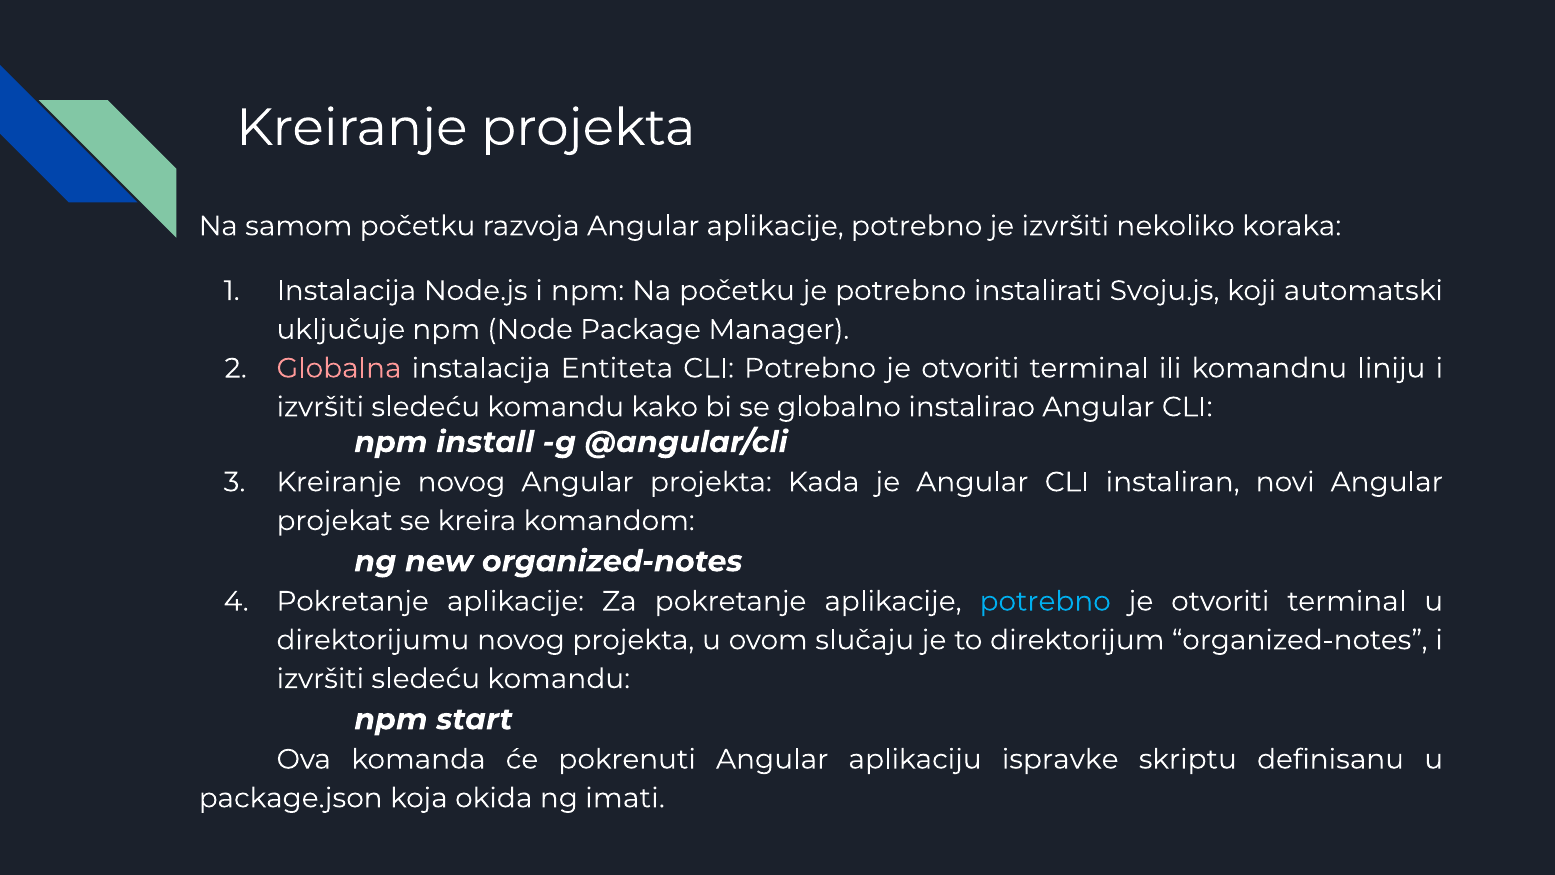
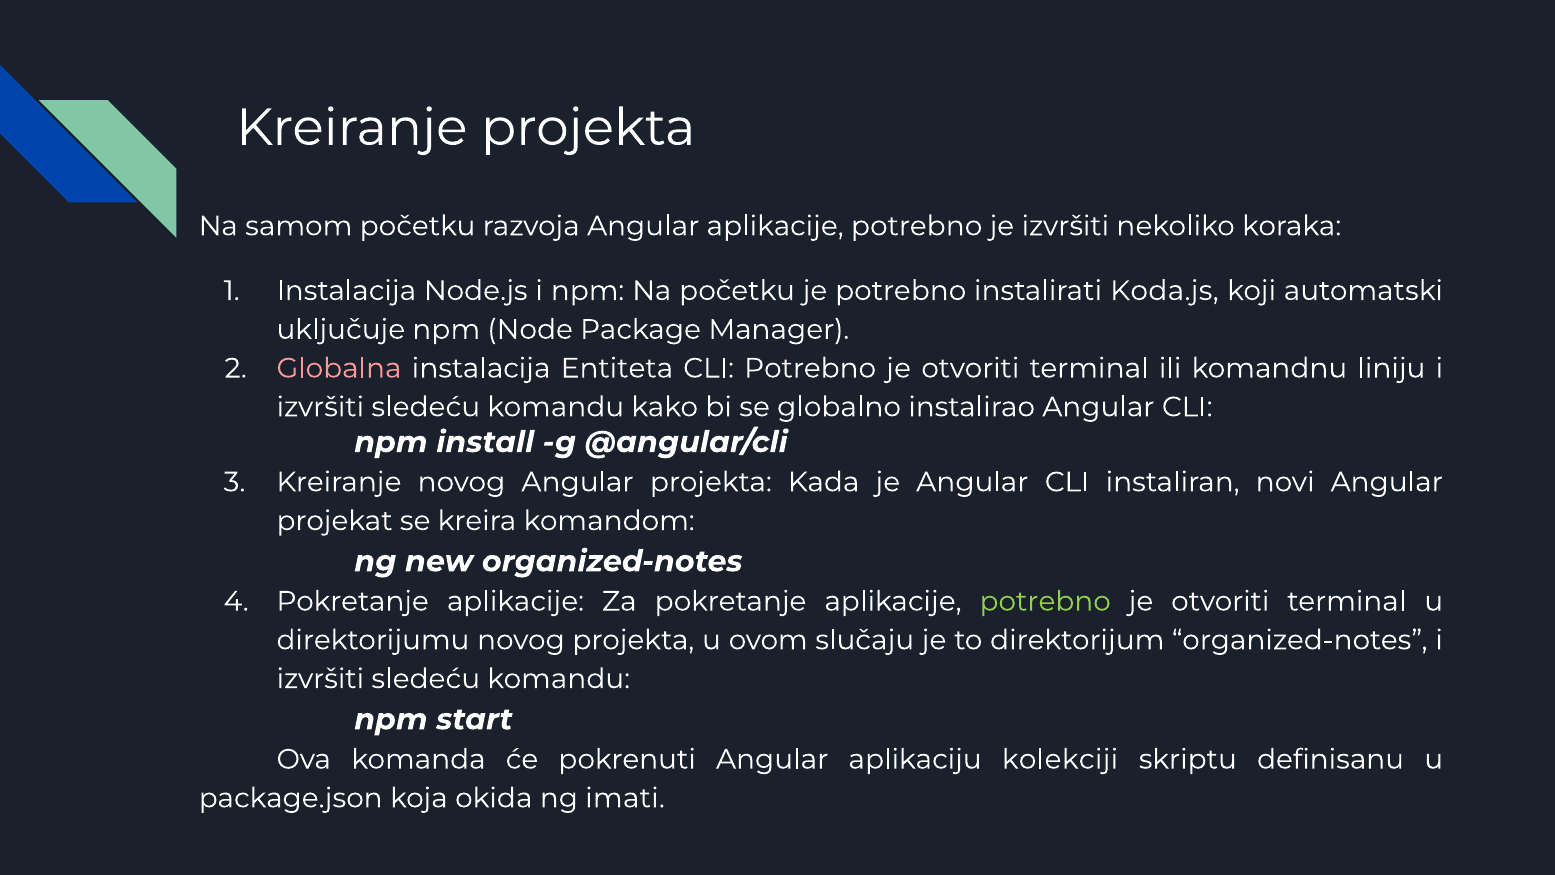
Svoju.js: Svoju.js -> Koda.js (1164, 291)
potrebno colour: light blue -> light green (1045, 601)
ispravke: ispravke -> kolekciji (1060, 759)
